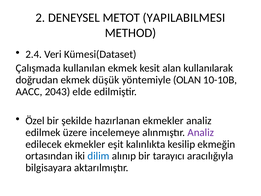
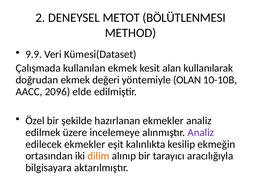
YAPILABILMESI: YAPILABILMESI -> BÖLÜTLENMESI (184, 18)
2.4: 2.4 -> 9.9 (34, 54)
düşük: düşük -> değeri (106, 80)
2043: 2043 -> 2096 (57, 92)
dilim colour: blue -> orange (98, 156)
